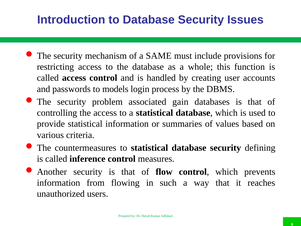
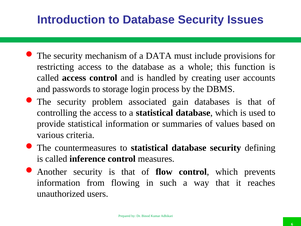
SAME: SAME -> DATA (159, 56)
models: models -> storage (115, 89)
